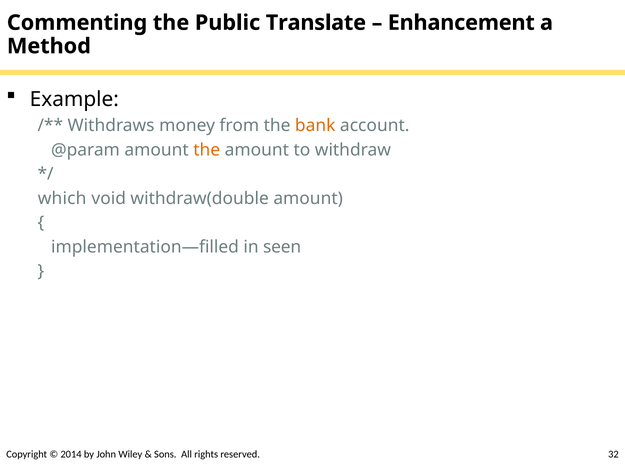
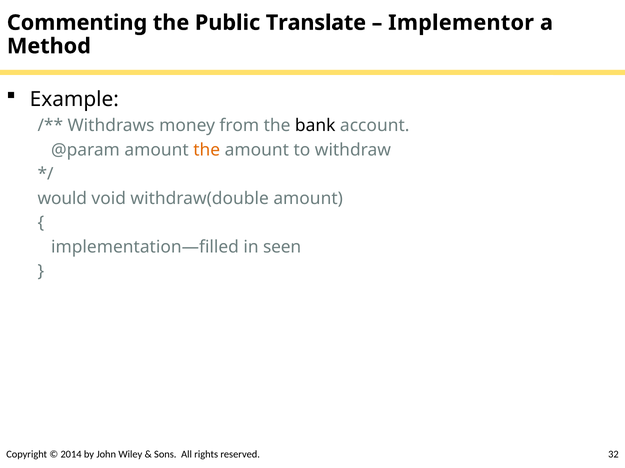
Enhancement: Enhancement -> Implementor (461, 23)
bank colour: orange -> black (315, 126)
which: which -> would (62, 199)
